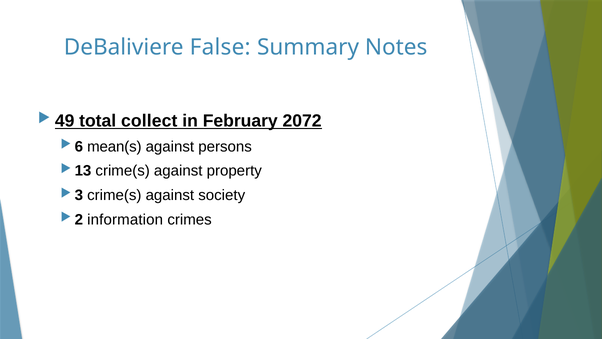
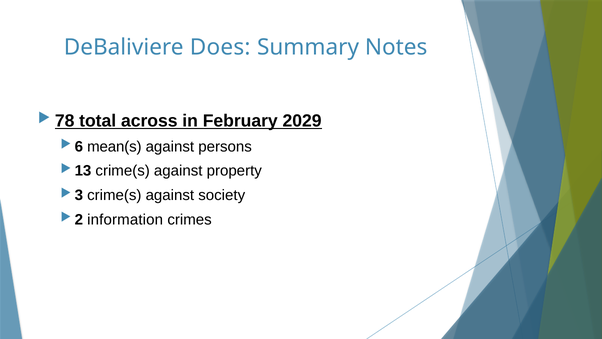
False: False -> Does (220, 47)
49: 49 -> 78 (65, 121)
collect: collect -> across (149, 121)
2072: 2072 -> 2029 (302, 121)
